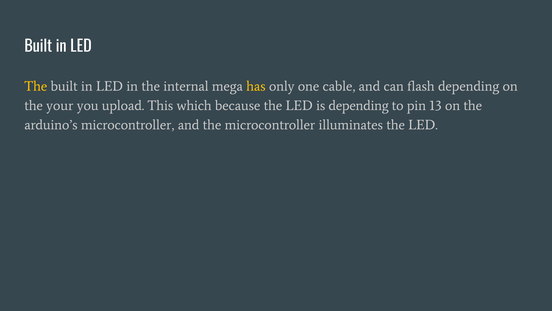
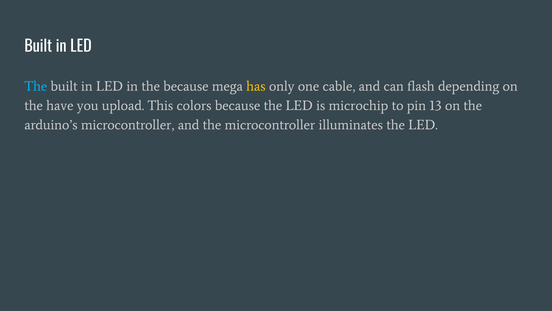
The colour: yellow -> light blue (36, 86)
the internal: internal -> because (186, 86)
your: your -> have (60, 105)
which: which -> colors (194, 105)
is depending: depending -> microchip (358, 105)
